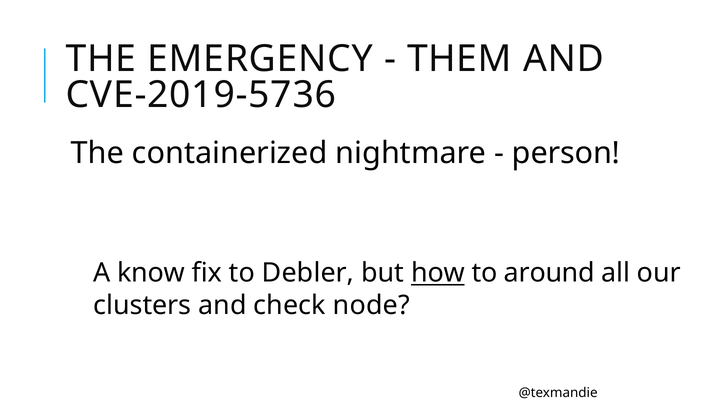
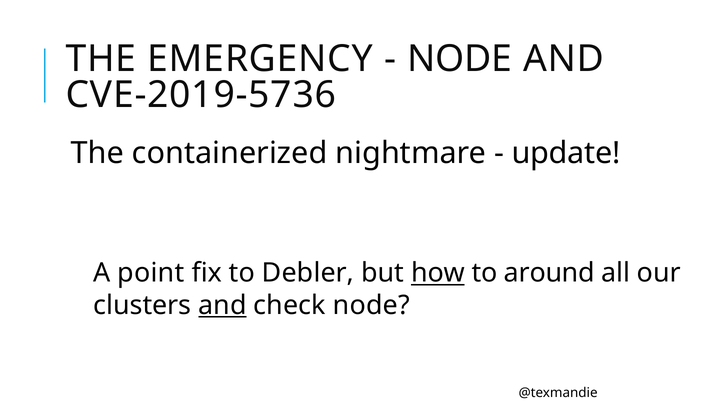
THEM: THEM -> NODE (460, 59)
person: person -> update (566, 153)
know: know -> point (151, 273)
and underline: none -> present (222, 306)
